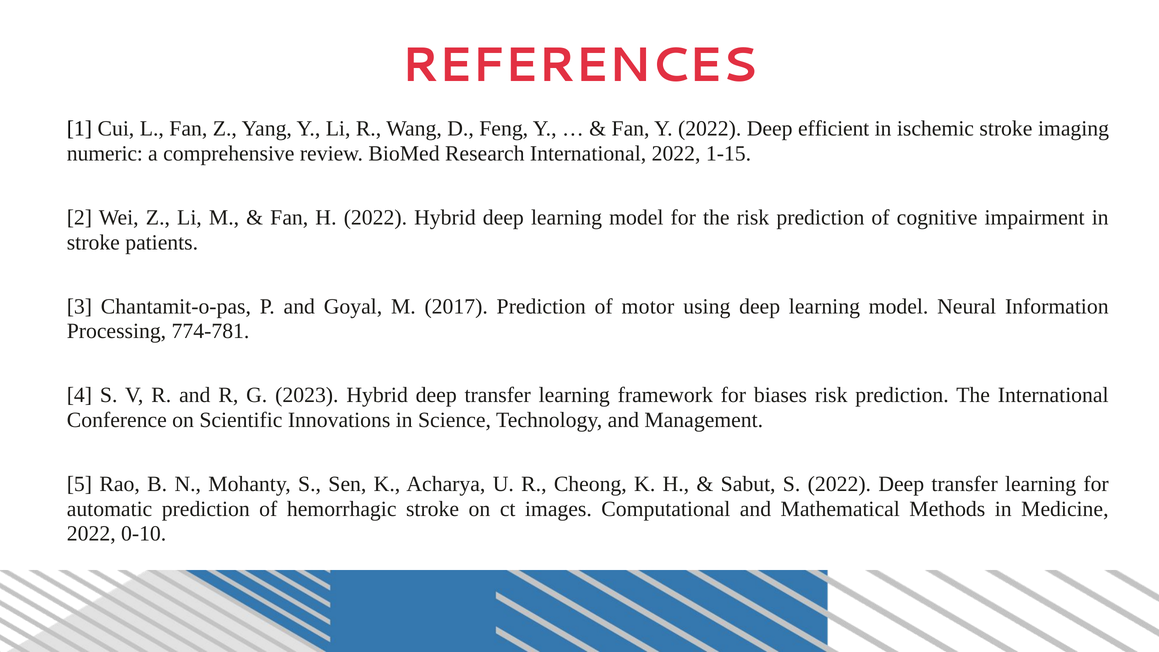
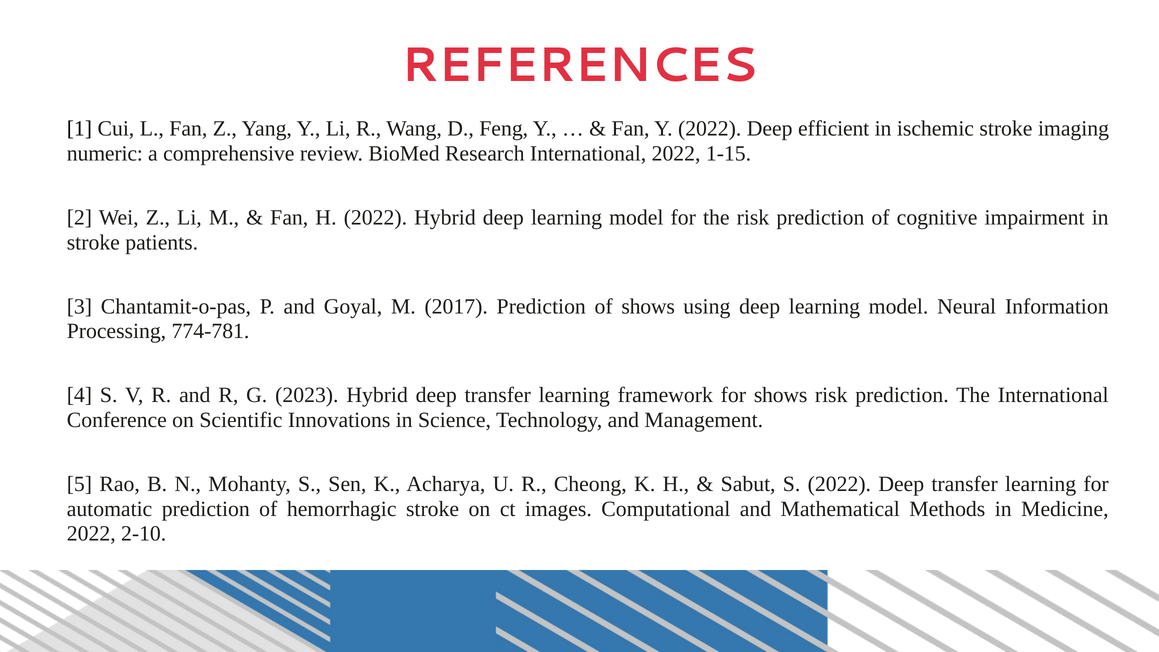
of motor: motor -> shows (648, 306)
for biases: biases -> shows (781, 395)
0-10: 0-10 -> 2-10 (144, 534)
